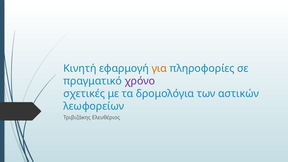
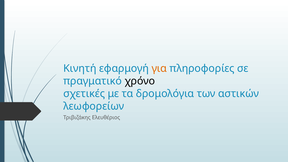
χρόνο colour: purple -> black (140, 81)
